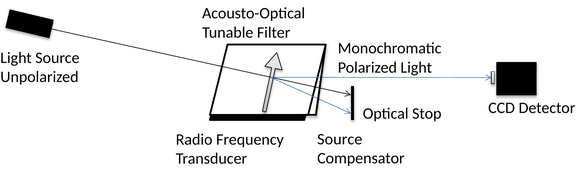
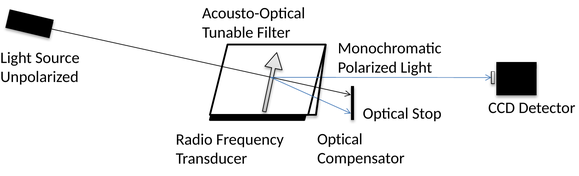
Source: Source -> Optical (340, 139)
